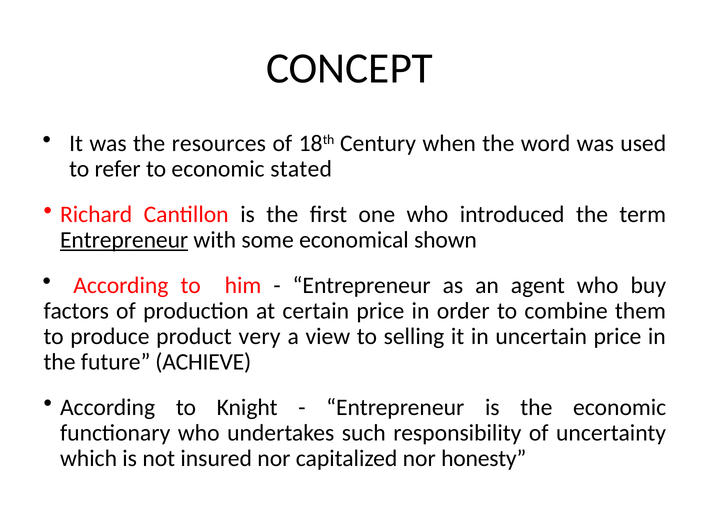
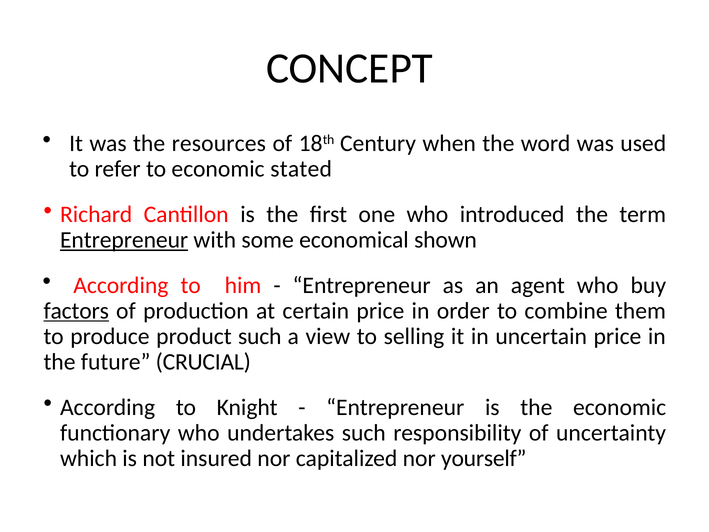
factors underline: none -> present (76, 311)
product very: very -> such (260, 336)
ACHIEVE: ACHIEVE -> CRUCIAL (203, 362)
honesty: honesty -> yourself (484, 458)
